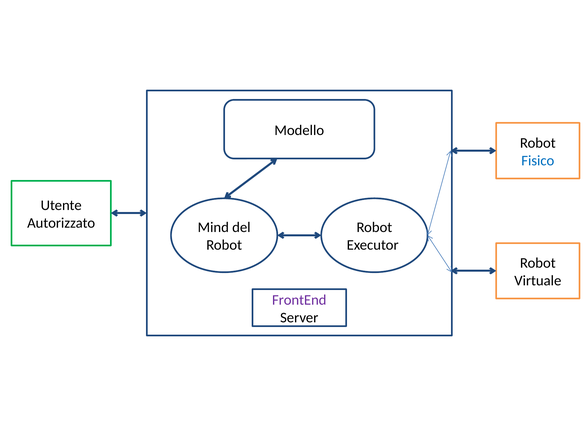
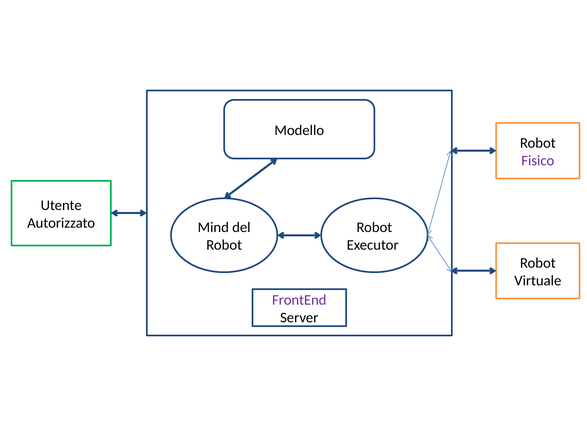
Fisico colour: blue -> purple (538, 161)
